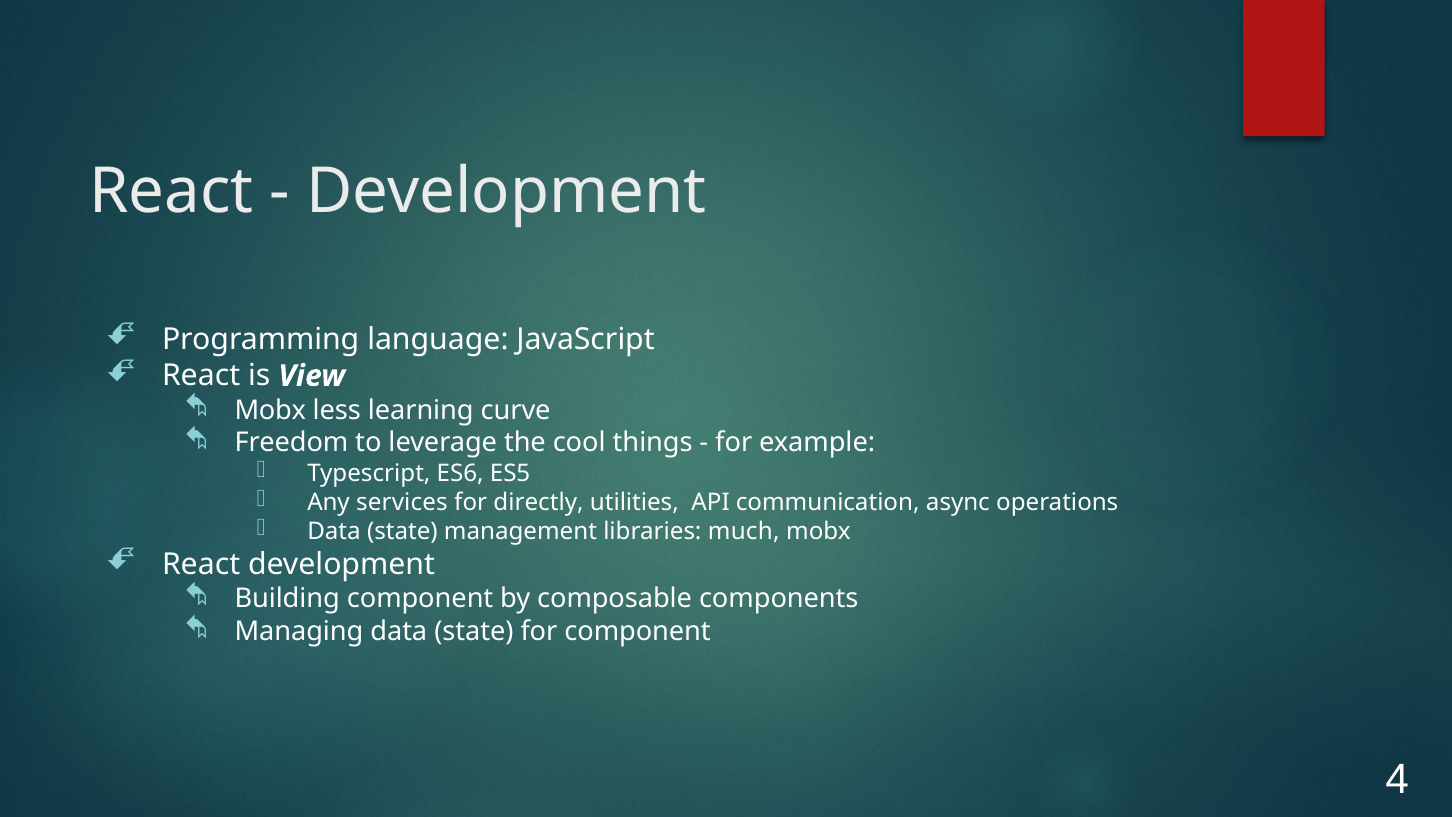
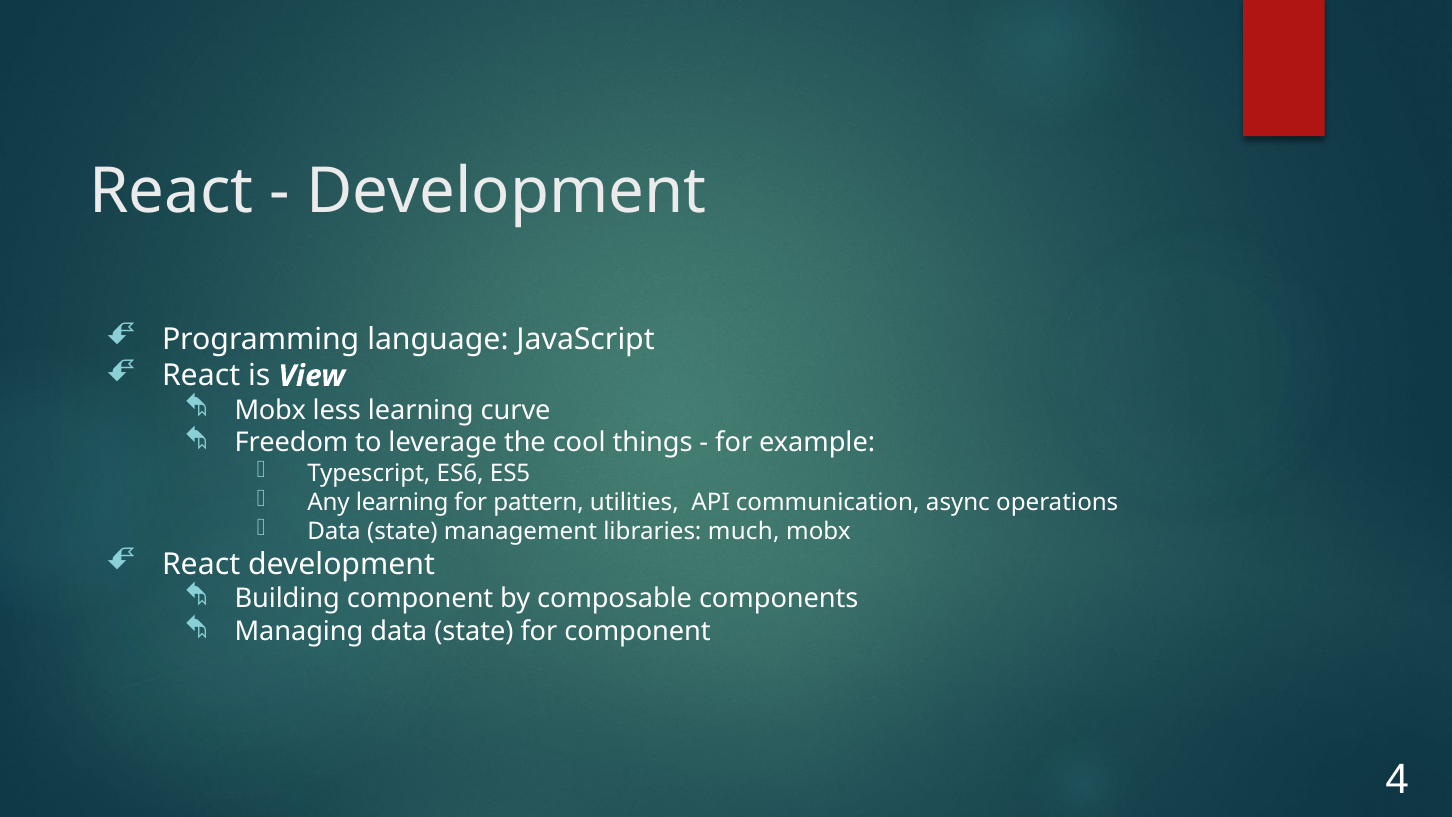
Any services: services -> learning (402, 502)
directly: directly -> pattern (539, 502)
